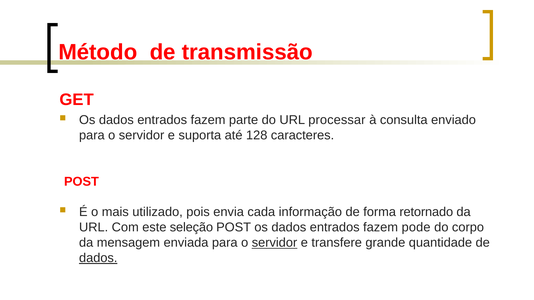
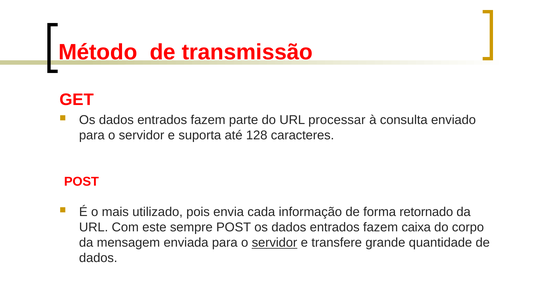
seleção: seleção -> sempre (191, 228)
pode: pode -> caixa (416, 228)
dados underline: present -> none (98, 258)
